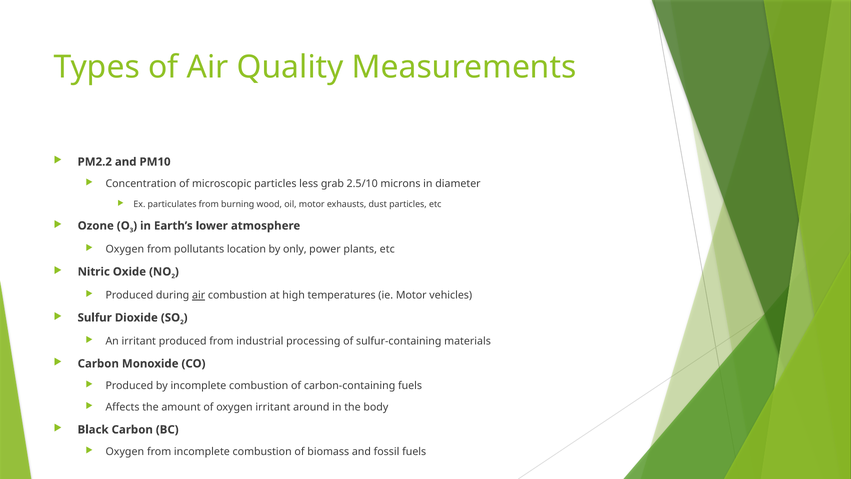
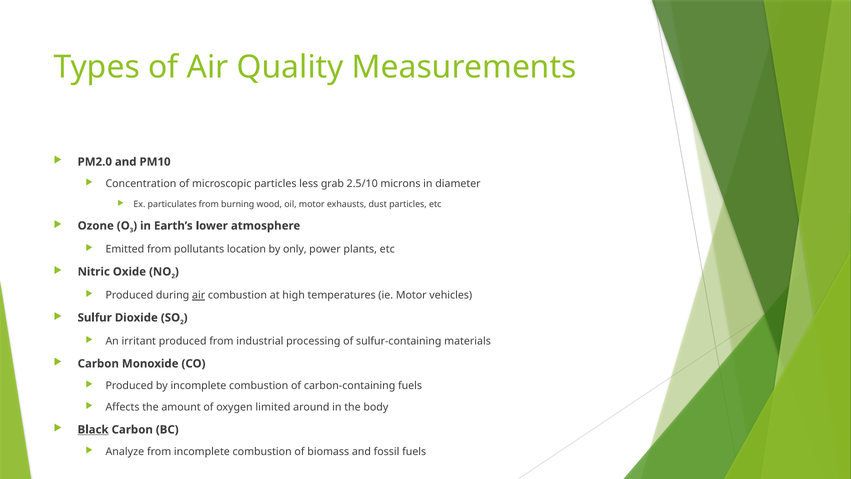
PM2.2: PM2.2 -> PM2.0 (95, 162)
Oxygen: Oxygen -> Emitted (125, 249)
oxygen irritant: irritant -> limited (273, 407)
Black underline: none -> present (93, 429)
Oxygen: Oxygen -> Analyze (125, 452)
